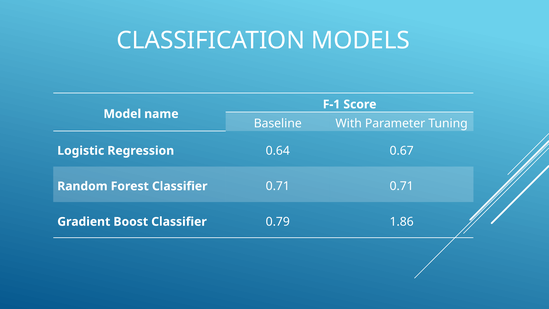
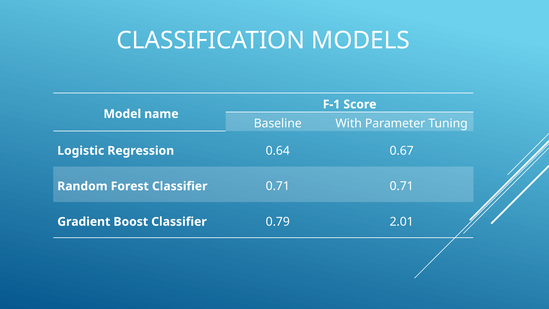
1.86: 1.86 -> 2.01 (402, 222)
